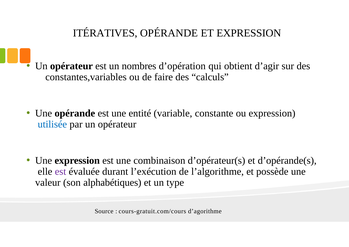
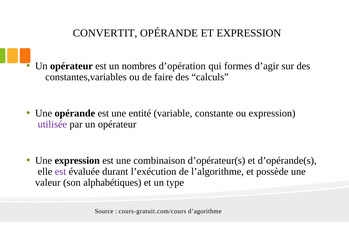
ITÉRATIVES: ITÉRATIVES -> CONVERTIT (105, 33)
obtient: obtient -> formes (238, 66)
utilisée colour: blue -> purple (52, 124)
